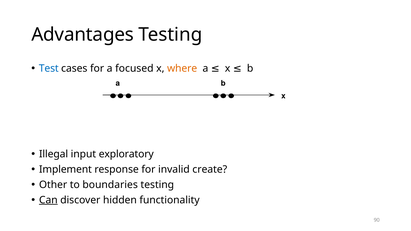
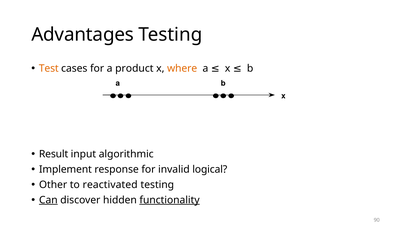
Test colour: blue -> orange (49, 69)
focused: focused -> product (134, 69)
Illegal: Illegal -> Result (54, 154)
exploratory: exploratory -> algorithmic (126, 154)
create: create -> logical (210, 169)
boundaries: boundaries -> reactivated (110, 185)
functionality underline: none -> present (170, 200)
